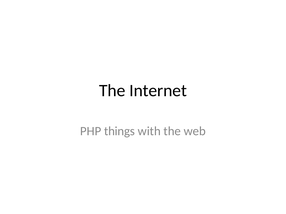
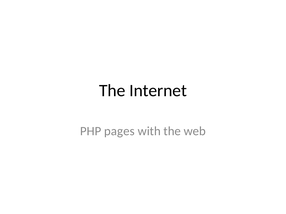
things: things -> pages (119, 131)
